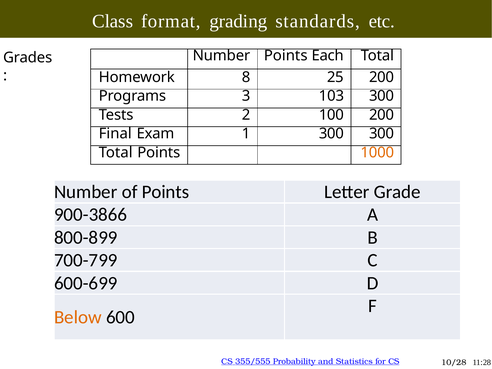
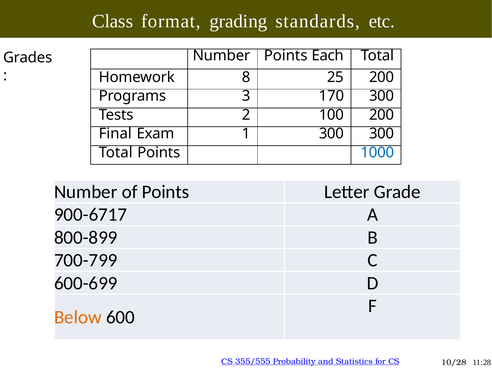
103: 103 -> 170 (331, 96)
1000 colour: orange -> blue (377, 153)
900-3866: 900-3866 -> 900-6717 (91, 215)
